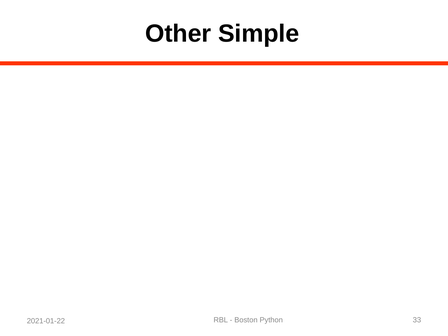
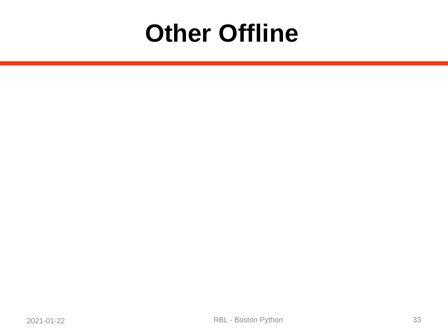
Simple: Simple -> Offline (259, 33)
